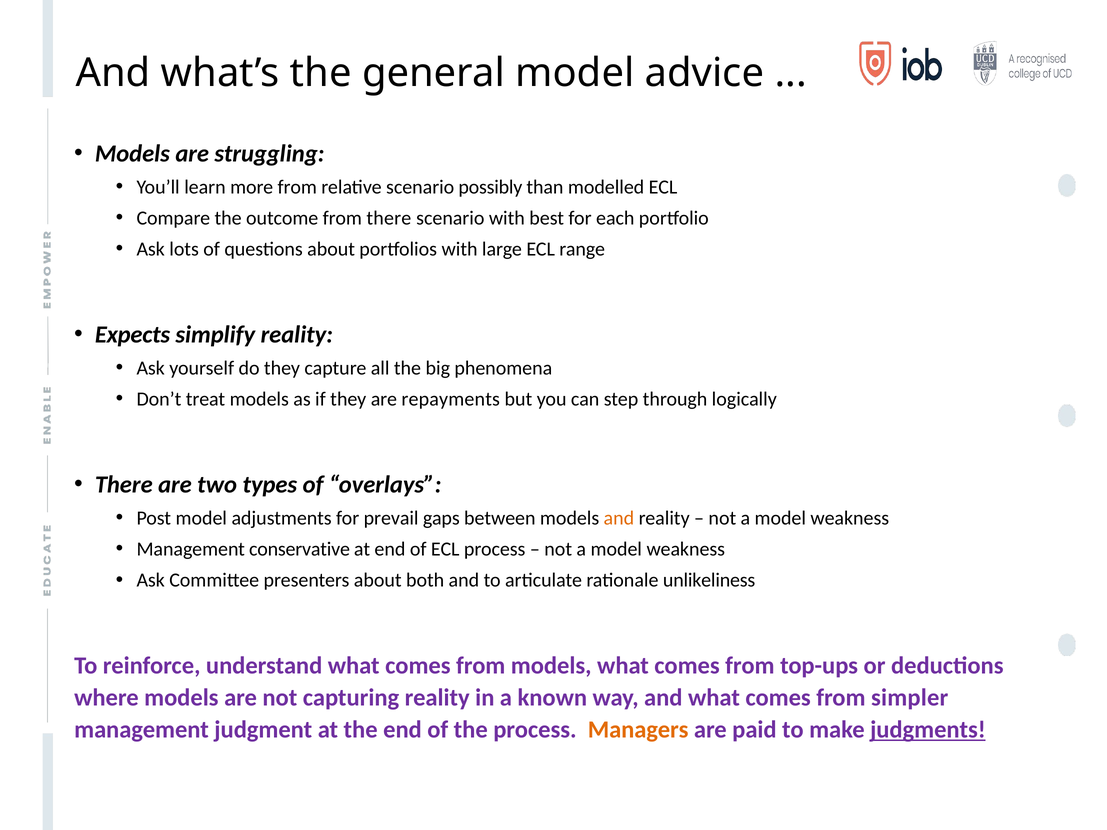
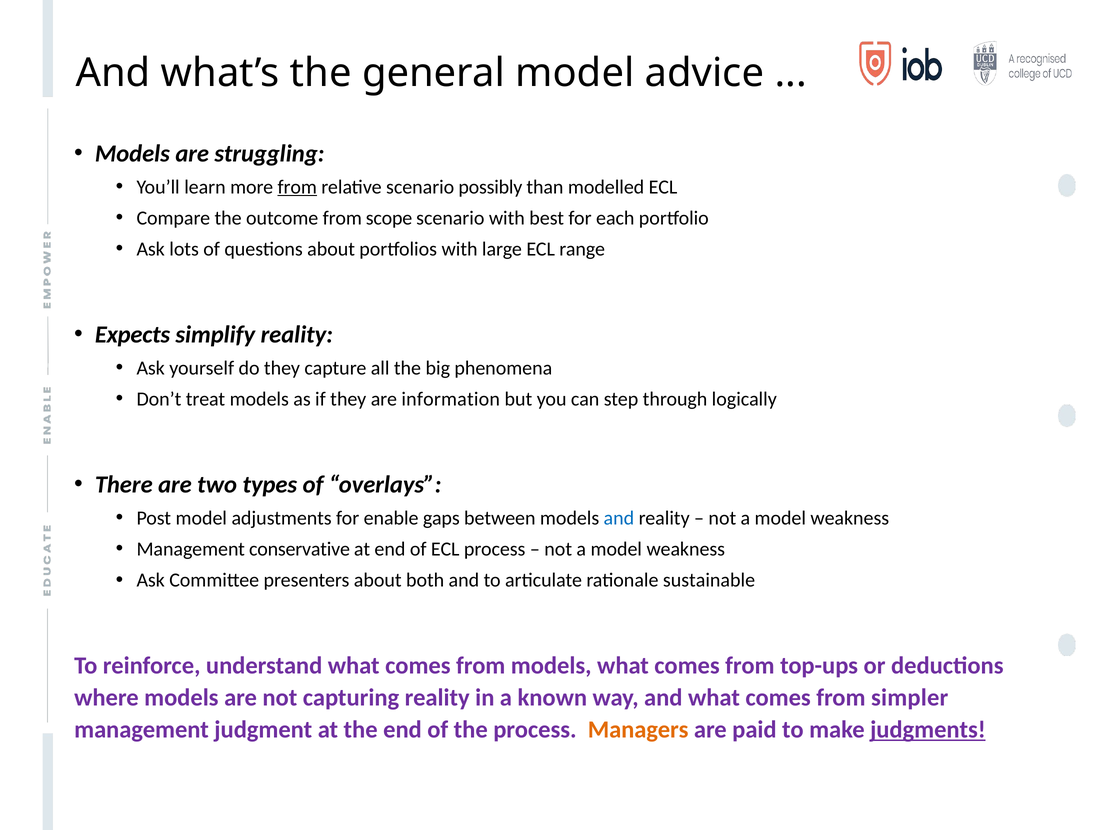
from underline: none -> present (297, 187)
from there: there -> scope (389, 218)
repayments: repayments -> information (451, 399)
prevail: prevail -> enable (391, 518)
and colour: orange -> blue (619, 518)
unlikeliness: unlikeliness -> sustainable (709, 581)
